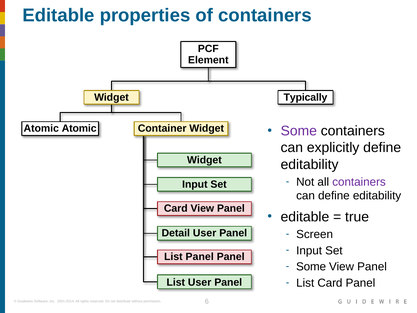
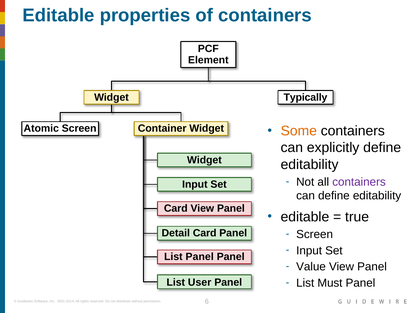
Atomic Atomic: Atomic -> Screen (79, 128)
Some colour: purple -> orange (299, 131)
Detail User: User -> Card (205, 233)
Some: Some -> Value (311, 267)
List Card: Card -> Must (330, 283)
